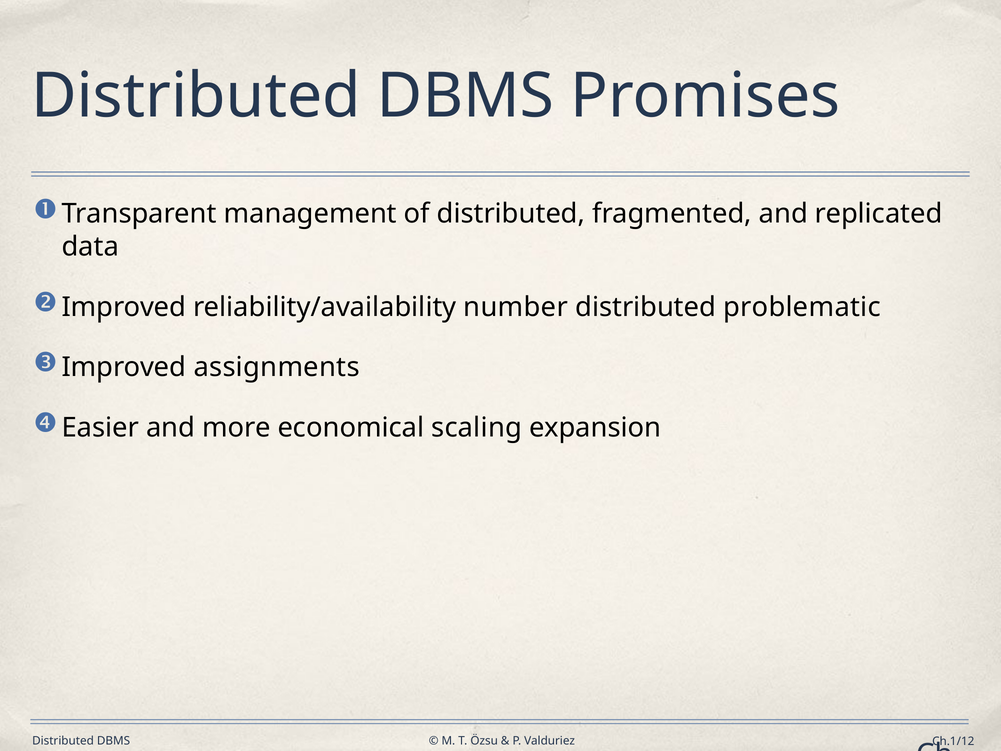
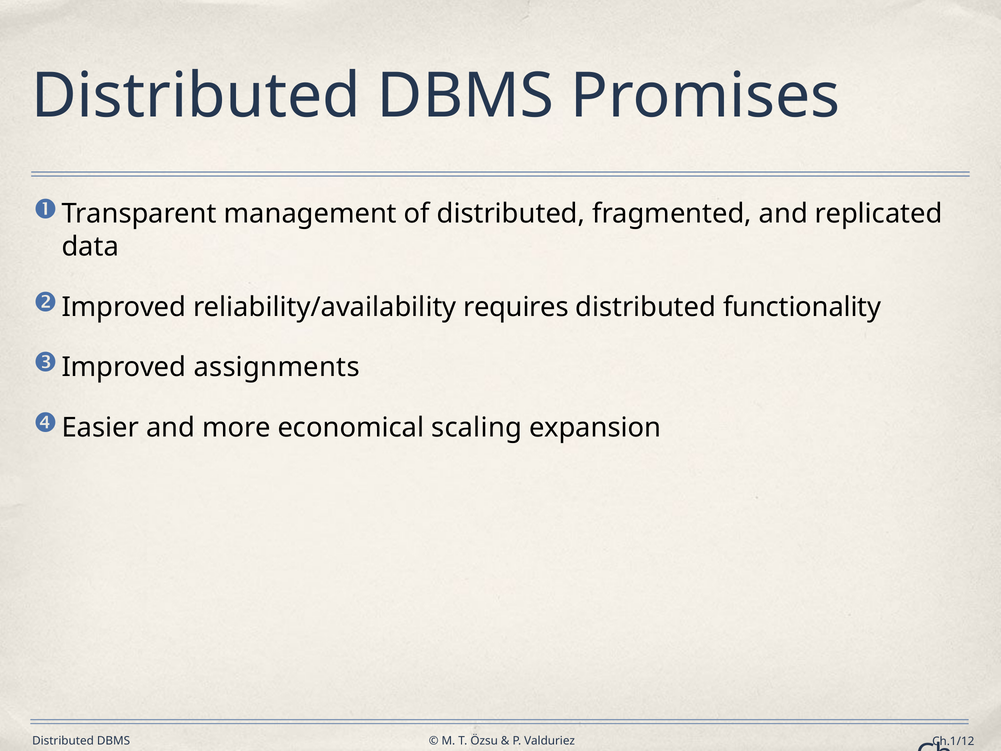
number: number -> requires (516, 307)
problematic: problematic -> functionality (802, 307)
